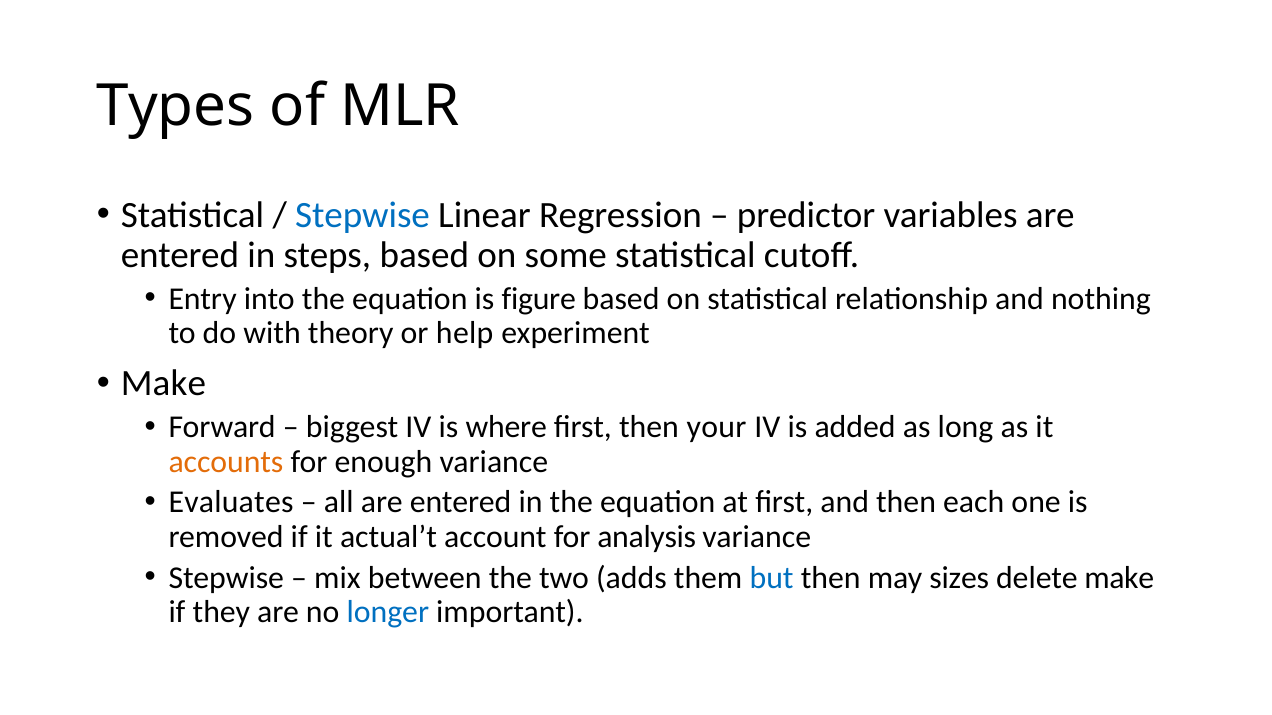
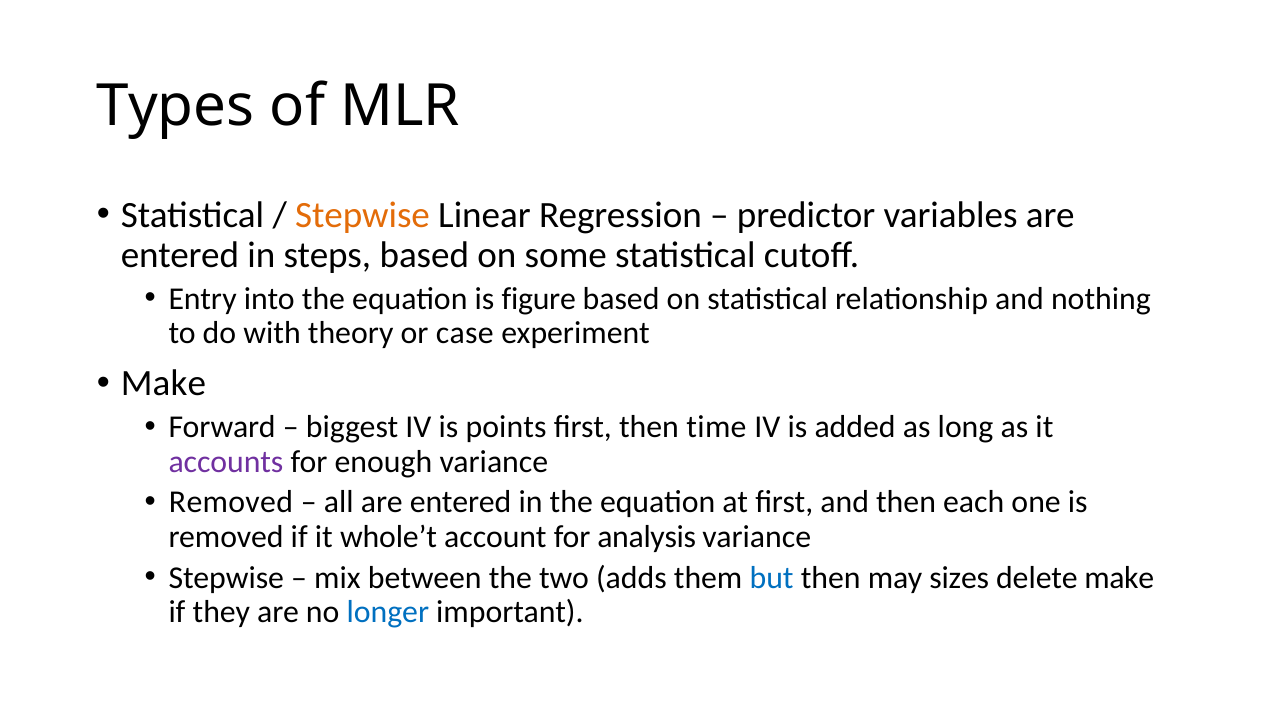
Stepwise colour: blue -> orange (363, 215)
help: help -> case (465, 333)
where: where -> points (506, 428)
your: your -> time (717, 428)
accounts colour: orange -> purple (226, 462)
Evaluates: Evaluates -> Removed (231, 503)
actual’t: actual’t -> whole’t (389, 537)
